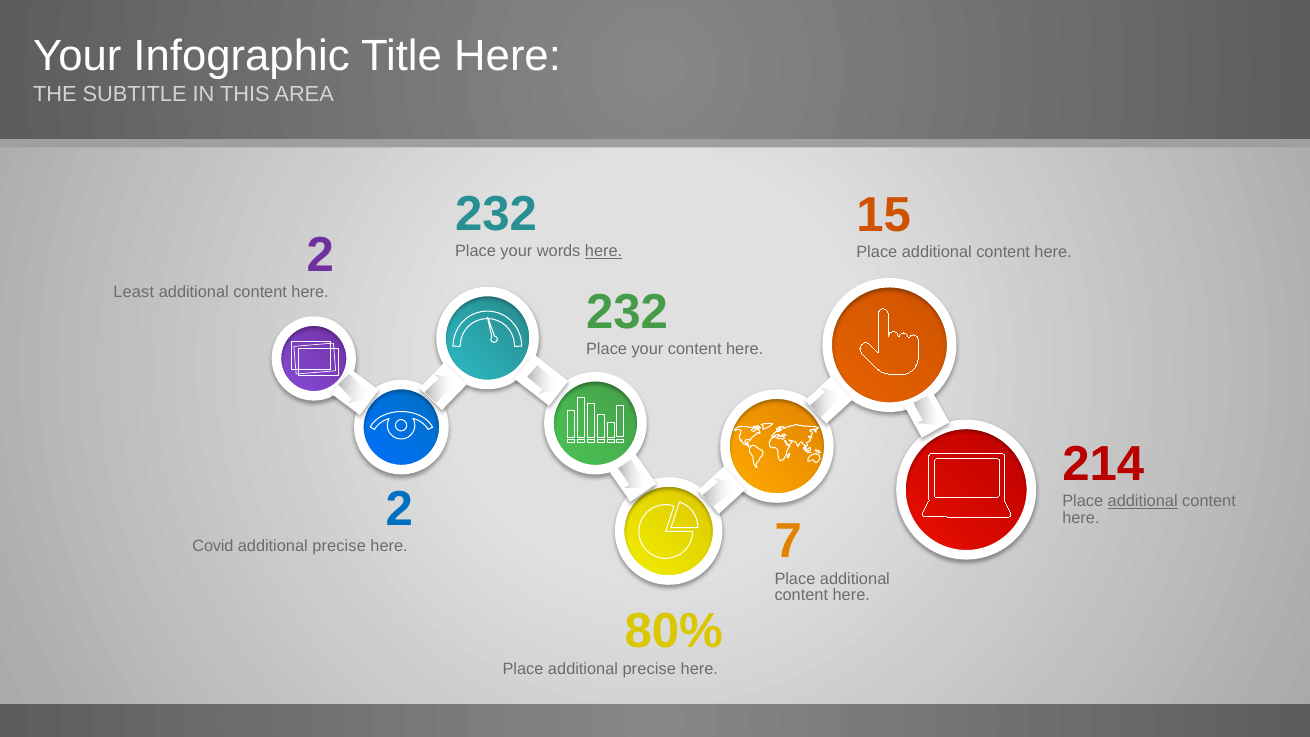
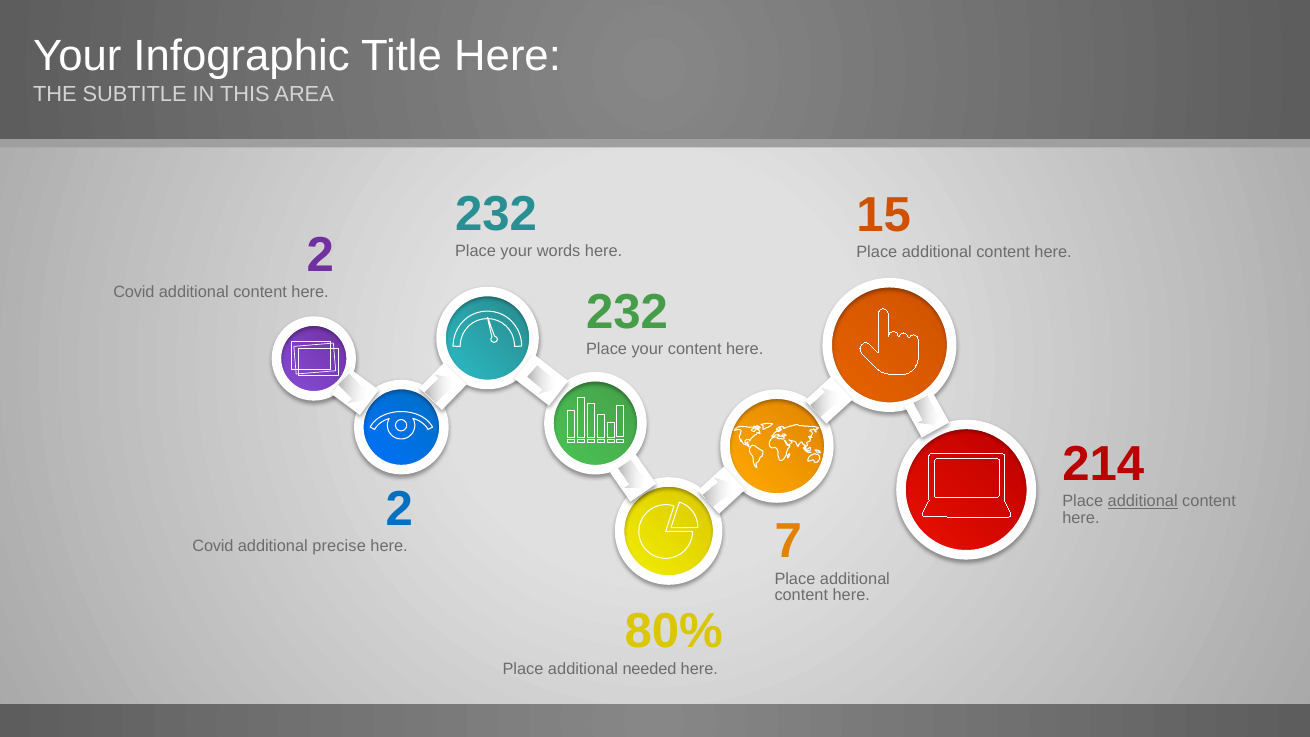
here underline: present -> none (604, 251)
Least: Least -> Covid (134, 292)
Place additional precise: precise -> needed (649, 669)
